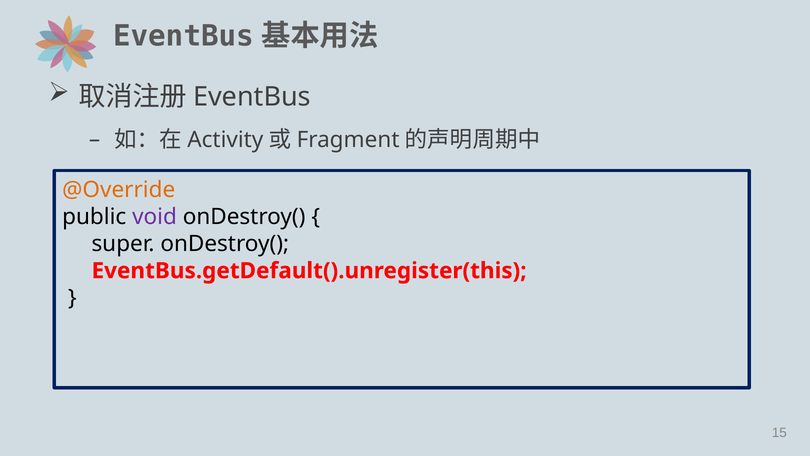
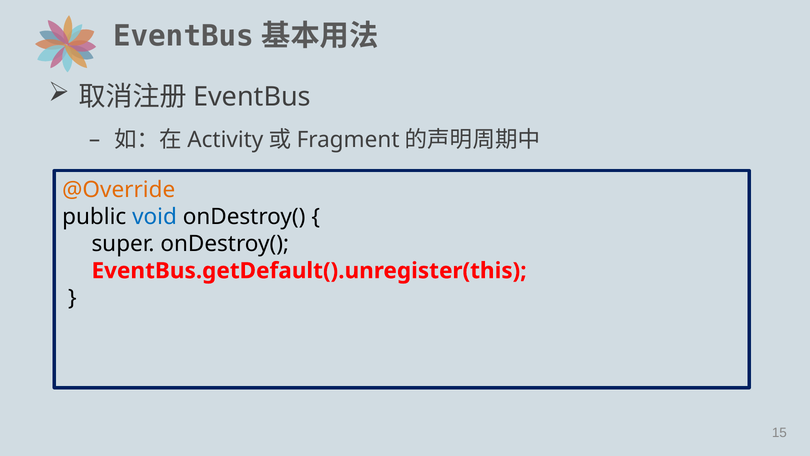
void colour: purple -> blue (155, 217)
